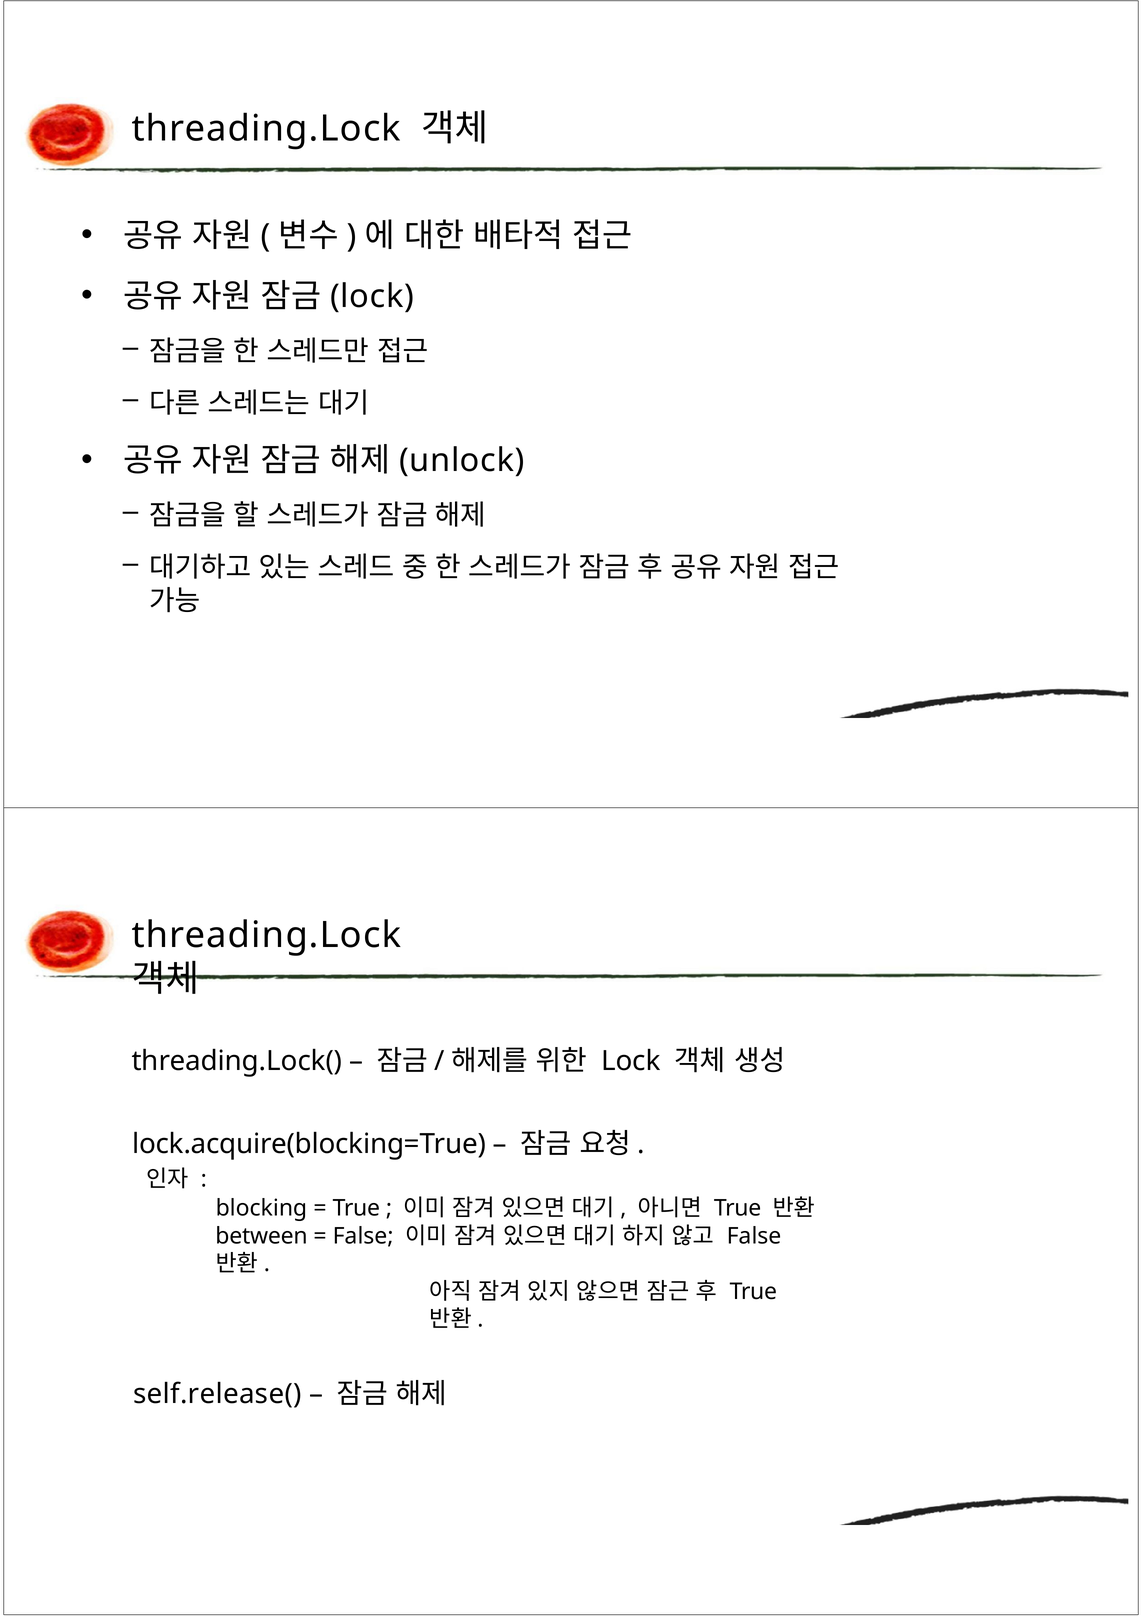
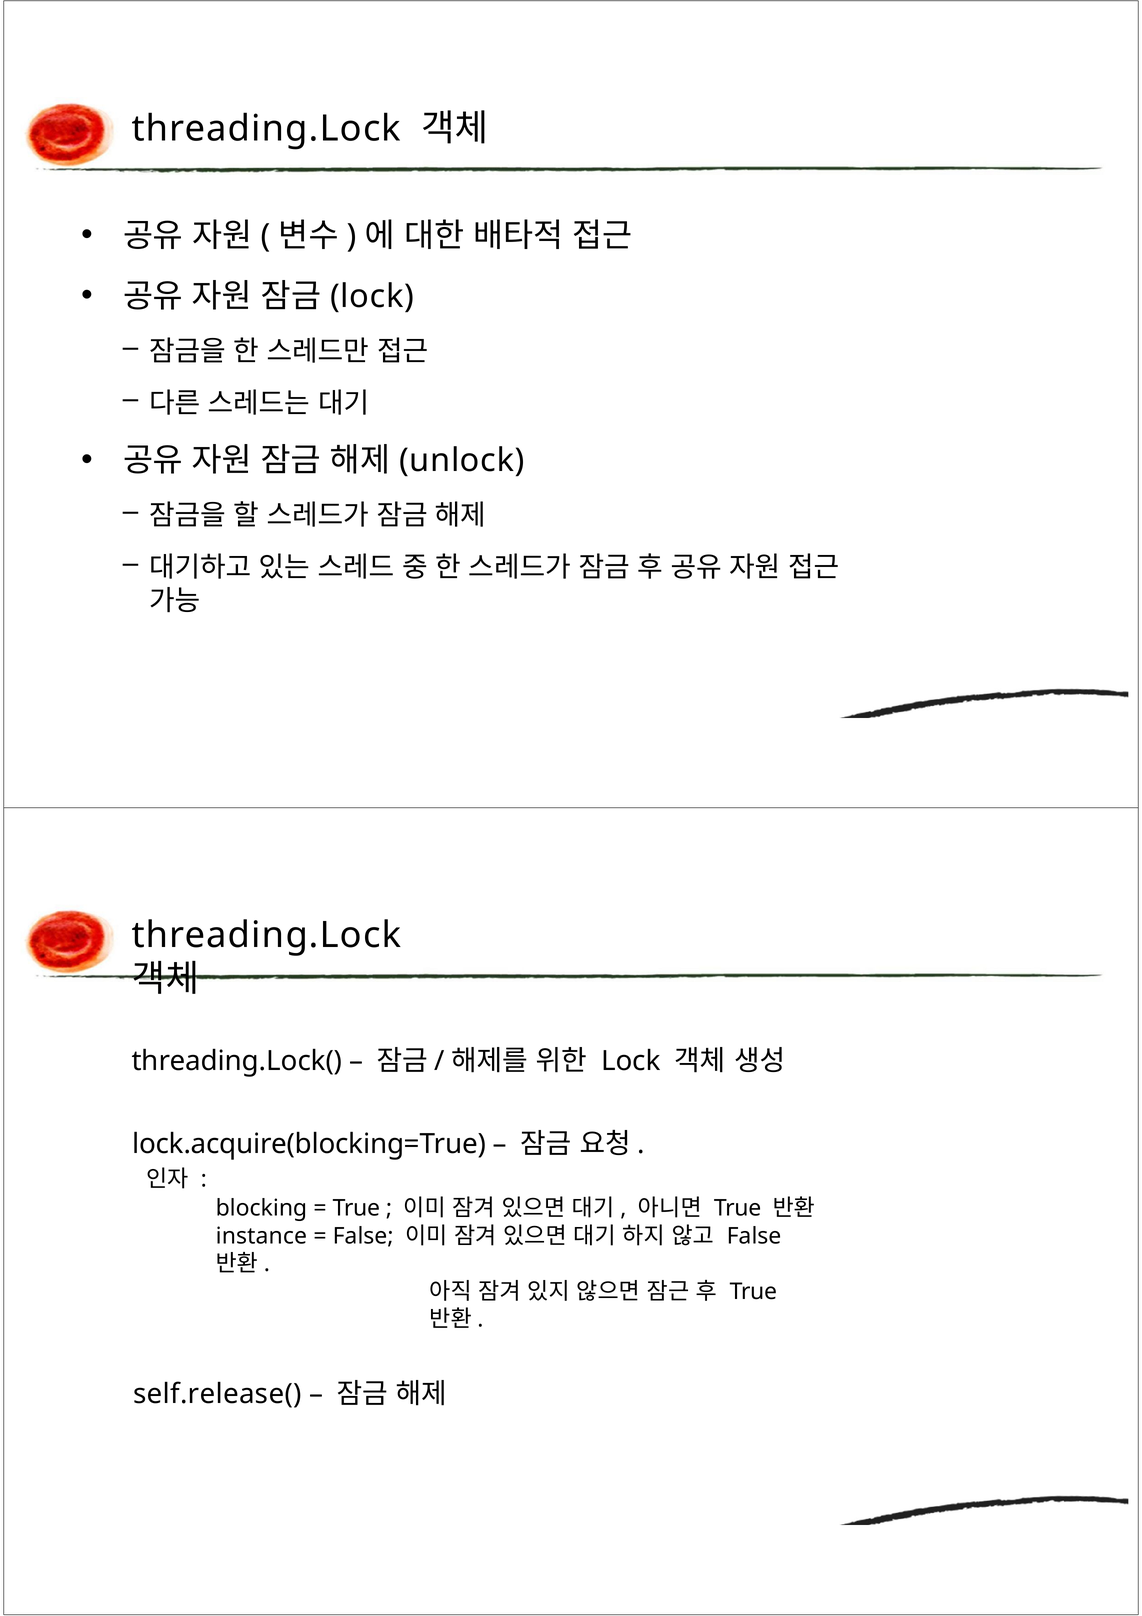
between: between -> instance (261, 1236)
